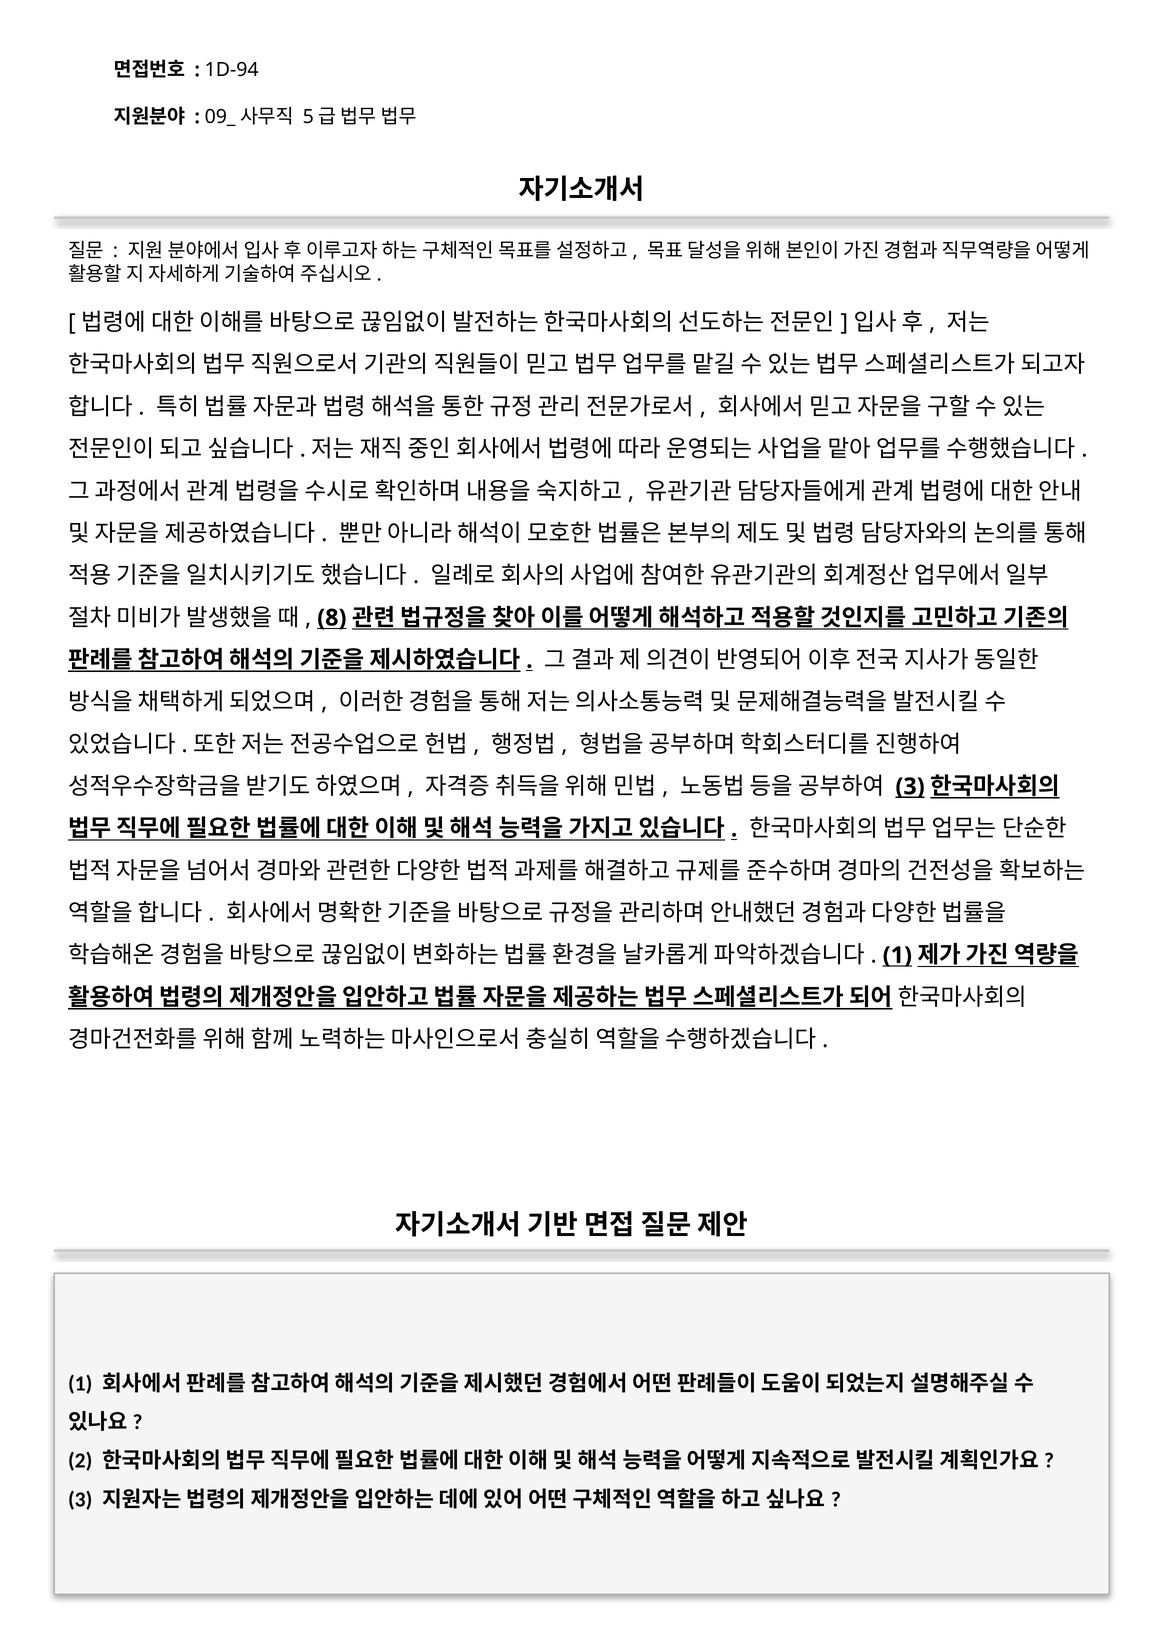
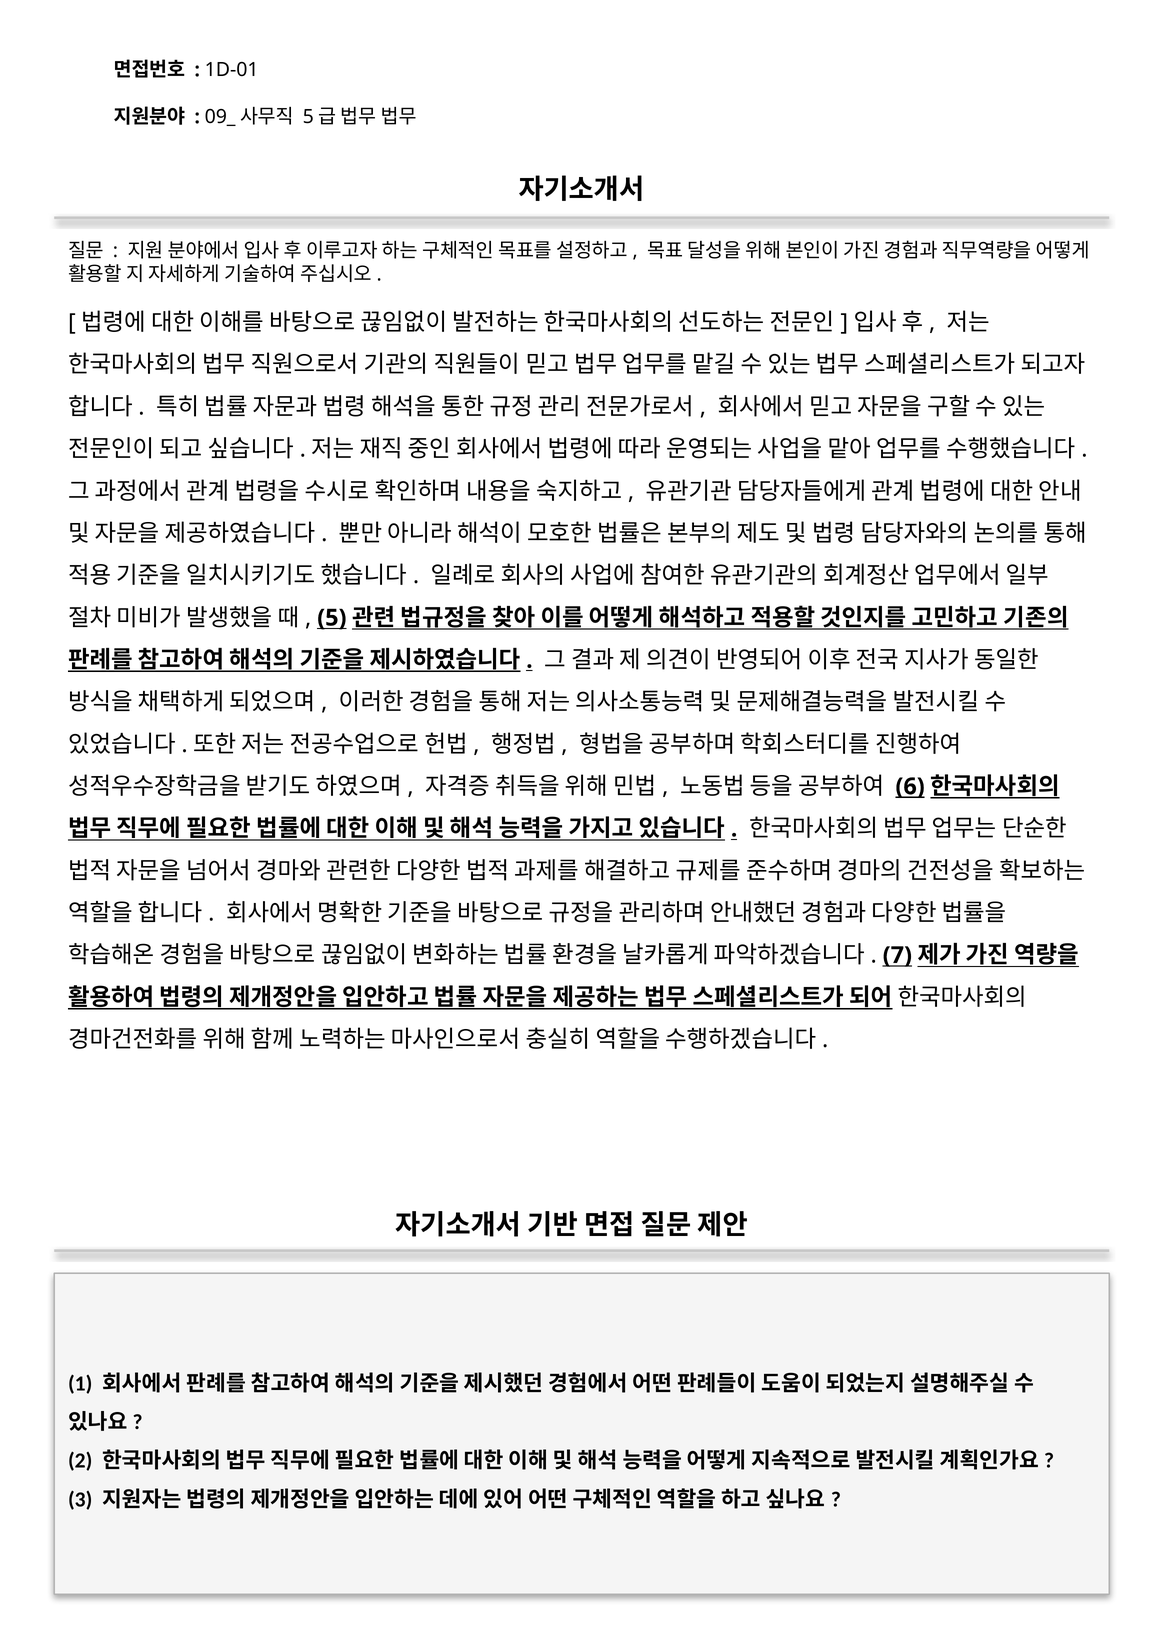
1D-94: 1D-94 -> 1D-01 (232, 70)
8: 8 -> 5 (332, 618)
3: 3 -> 6 (910, 787)
1: 1 -> 7 (897, 956)
